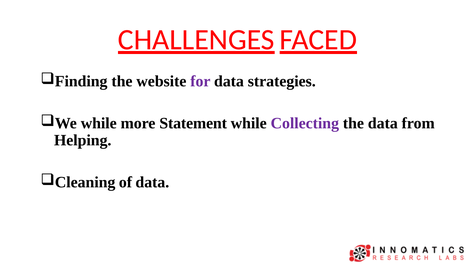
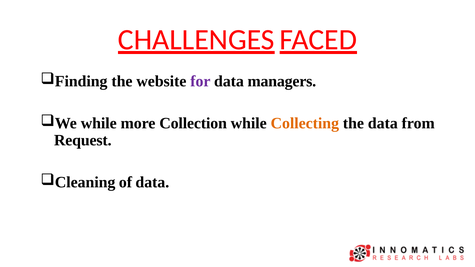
strategies: strategies -> managers (282, 81)
Statement: Statement -> Collection (193, 123)
Collecting colour: purple -> orange (305, 123)
Helping: Helping -> Request (83, 140)
